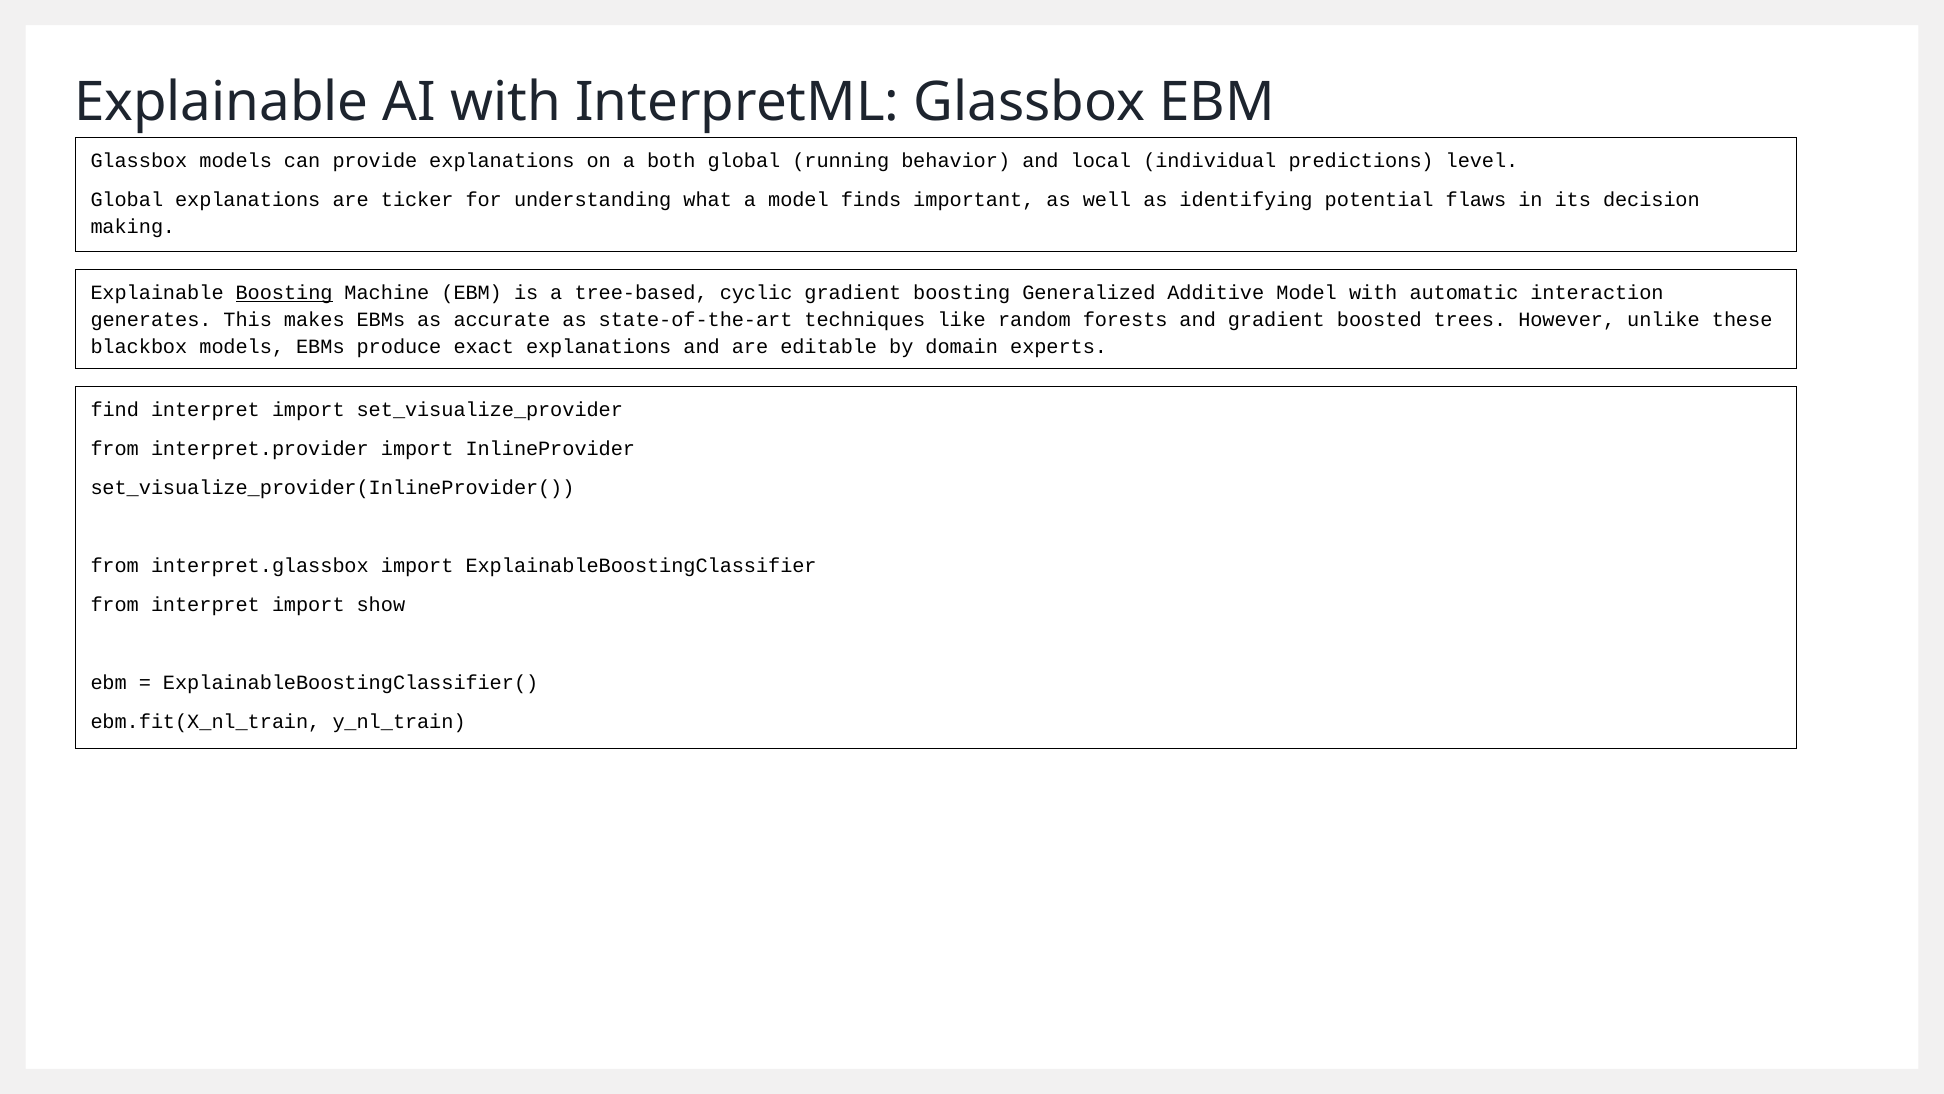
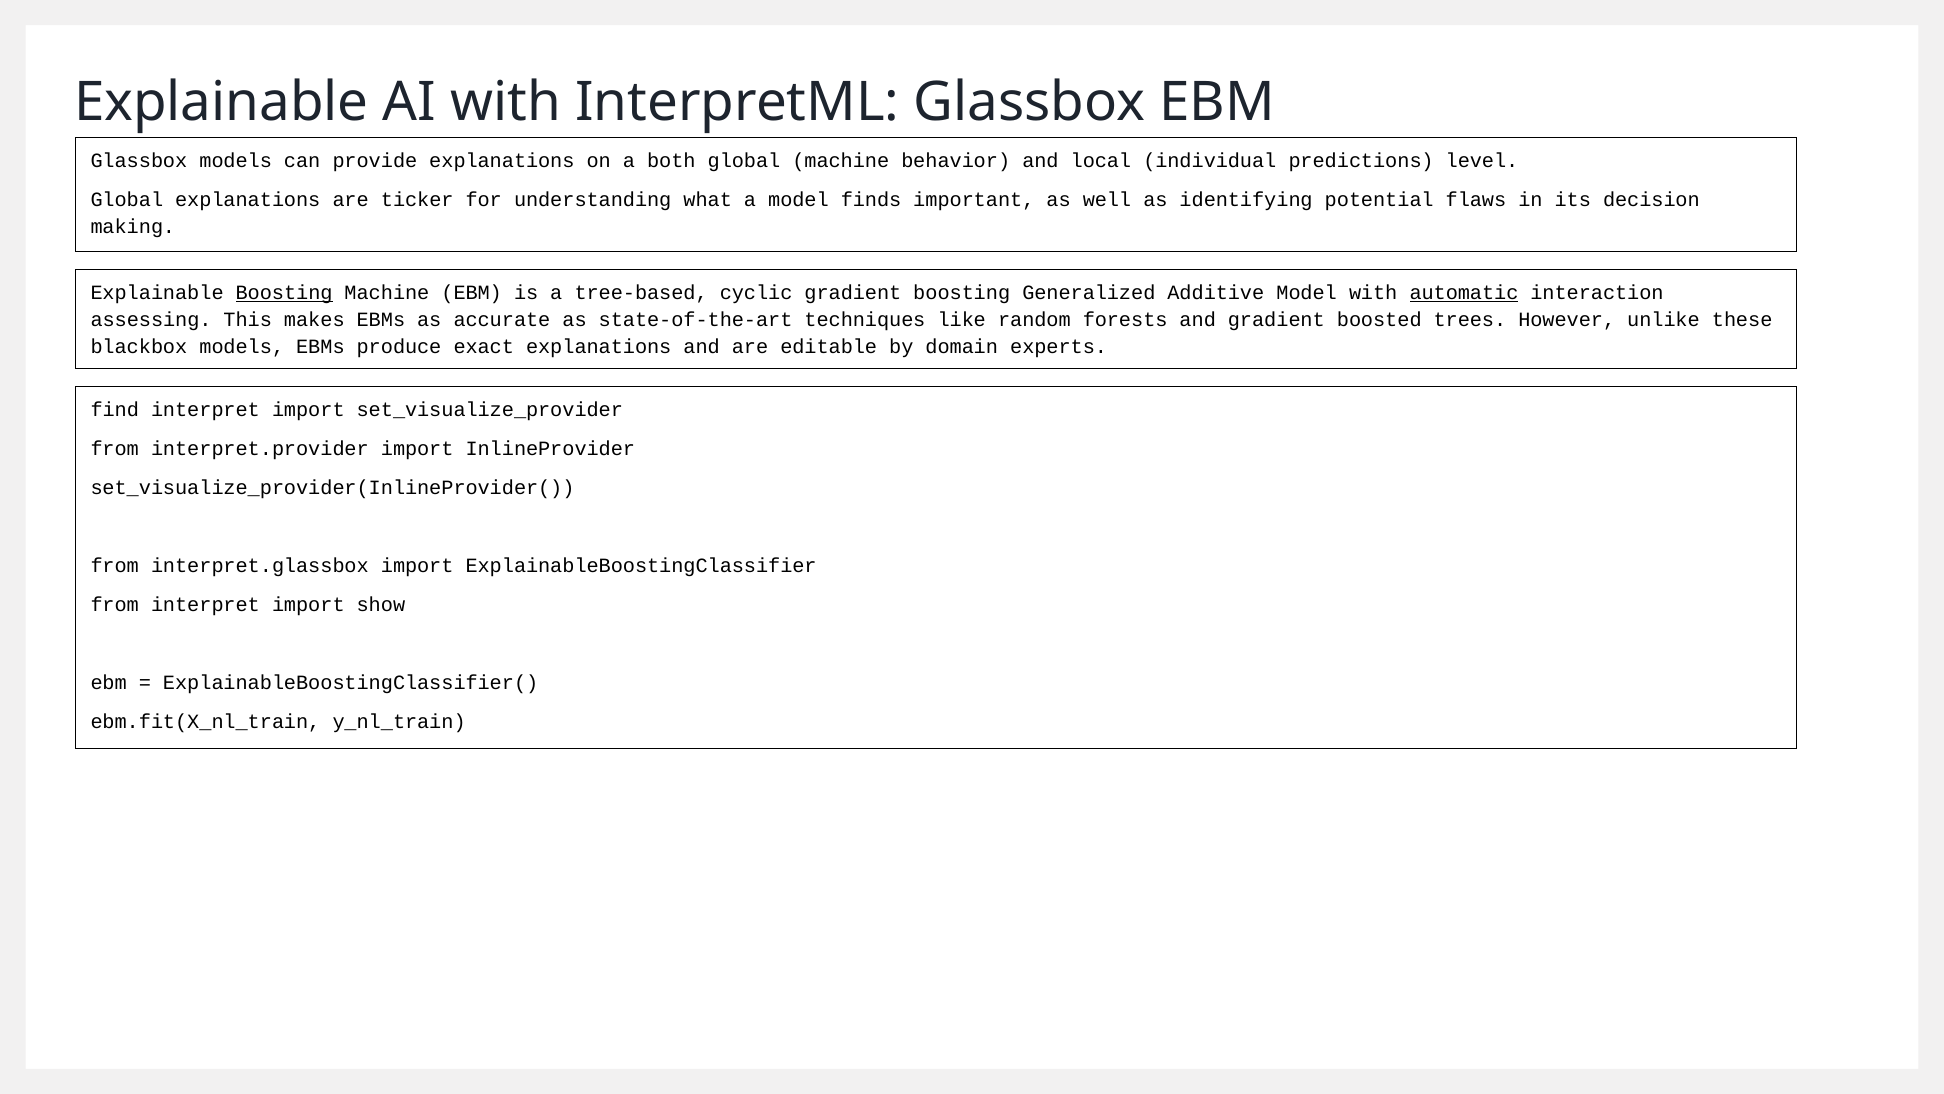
global running: running -> machine (841, 161)
automatic underline: none -> present (1464, 293)
generates: generates -> assessing (151, 320)
